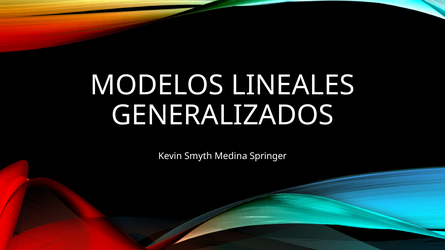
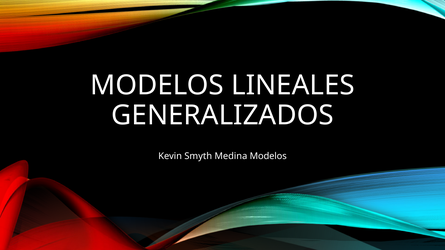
Medina Springer: Springer -> Modelos (268, 156)
